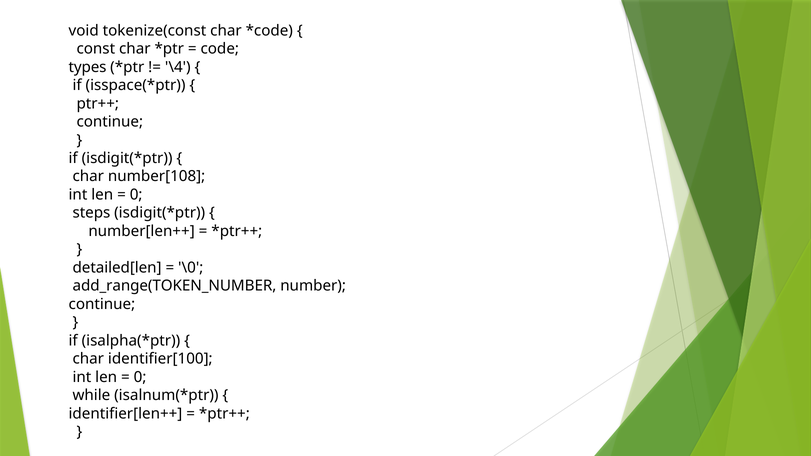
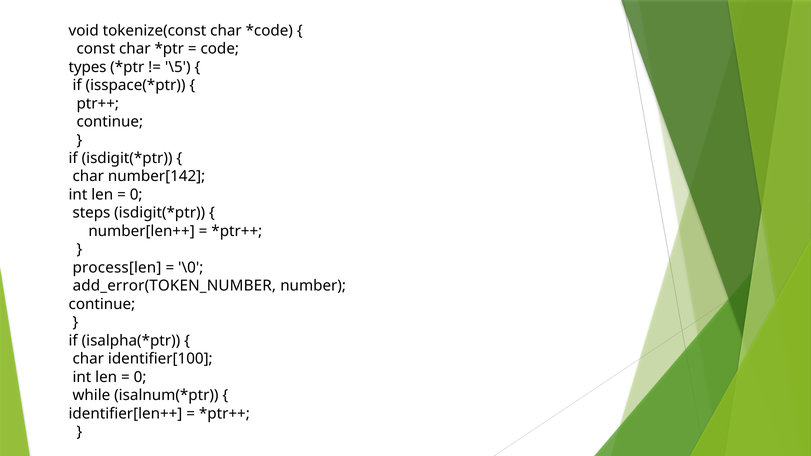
\4: \4 -> \5 (178, 67)
number[108: number[108 -> number[142 (157, 177)
detailed[len: detailed[len -> process[len (117, 268)
add_range(TOKEN_NUMBER: add_range(TOKEN_NUMBER -> add_error(TOKEN_NUMBER (174, 286)
